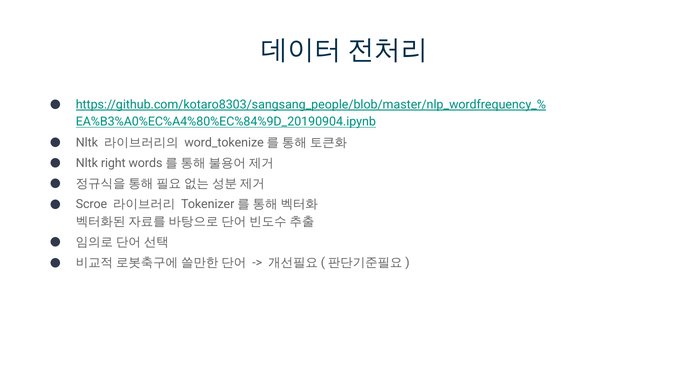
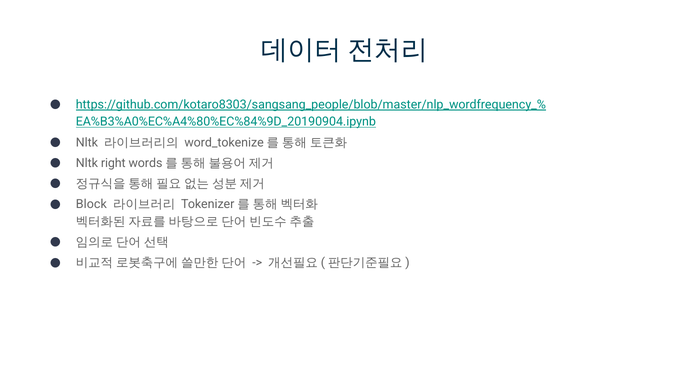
Scroe: Scroe -> Block (91, 204)
